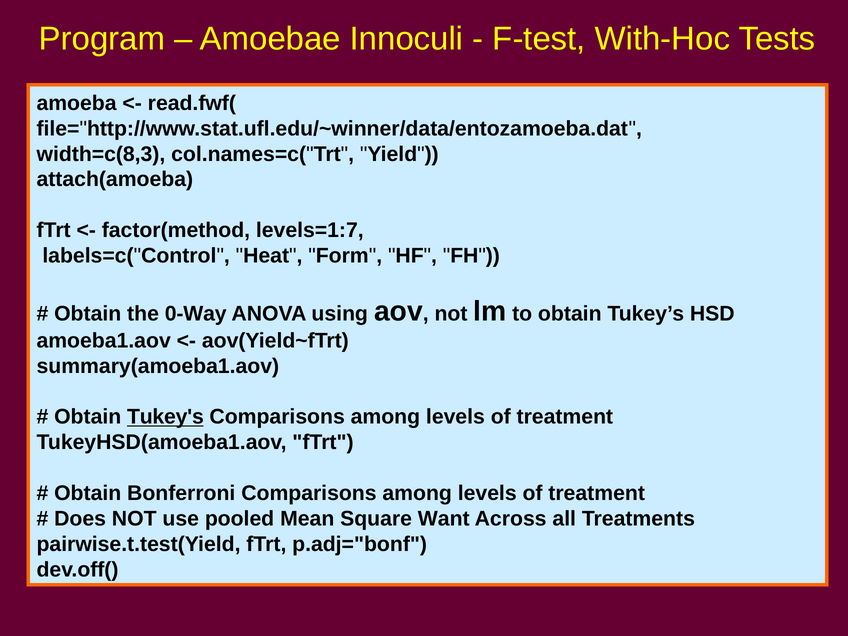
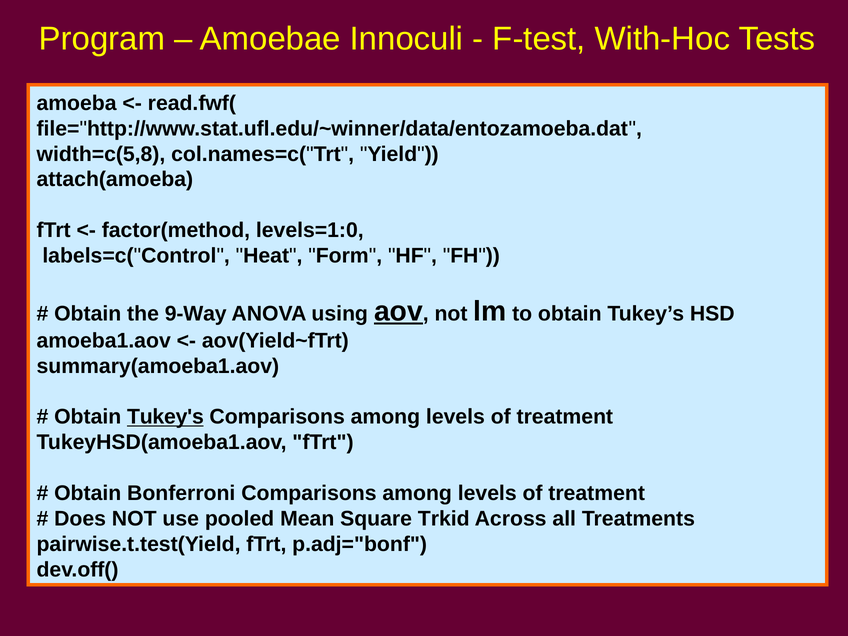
width=c(8,3: width=c(8,3 -> width=c(5,8 (101, 154)
levels=1:7: levels=1:7 -> levels=1:0 (310, 230)
0-Way: 0-Way -> 9-Way (196, 314)
aov underline: none -> present (399, 311)
Want: Want -> Trkid (444, 519)
